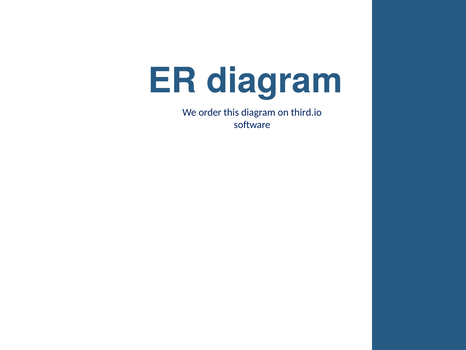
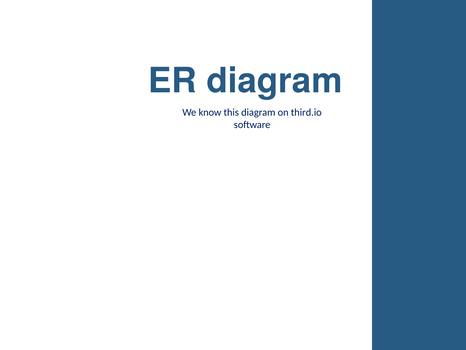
order: order -> know (210, 112)
